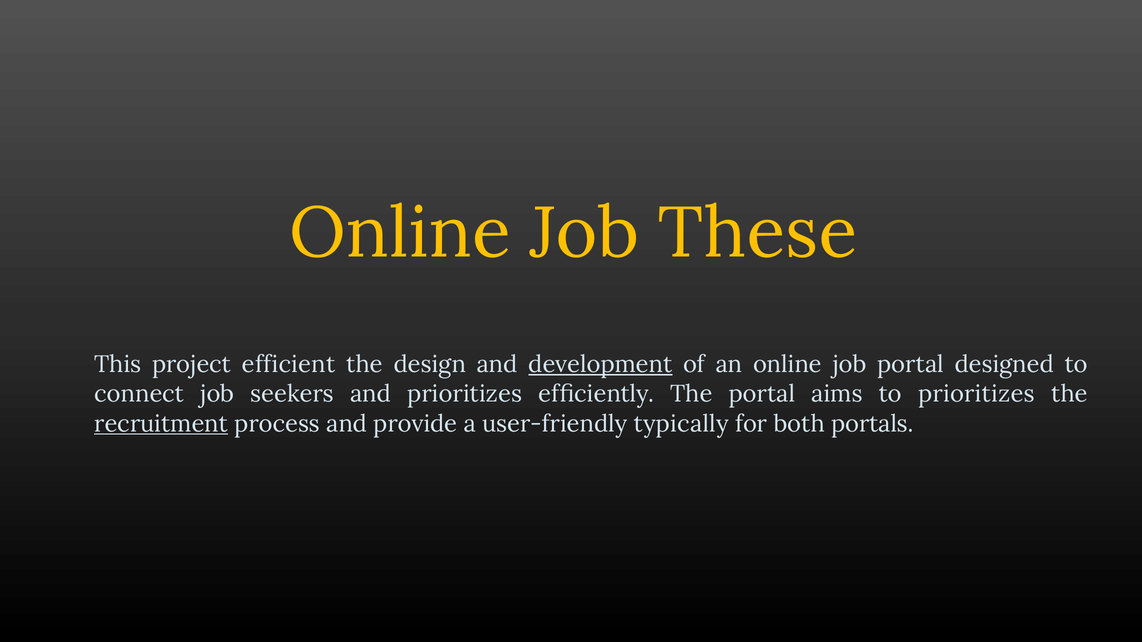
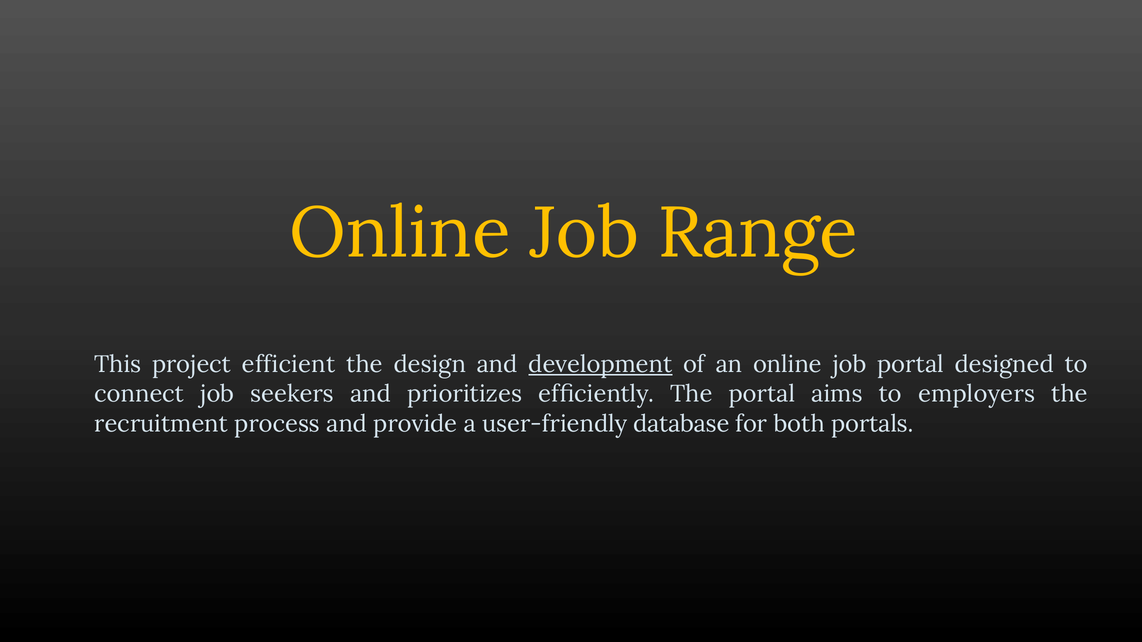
These: These -> Range (758, 233)
to prioritizes: prioritizes -> employers (977, 394)
recruitment underline: present -> none (161, 424)
typically: typically -> database (681, 424)
